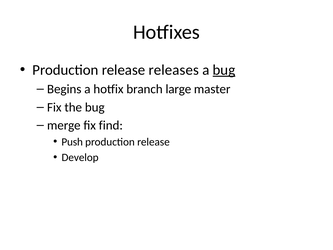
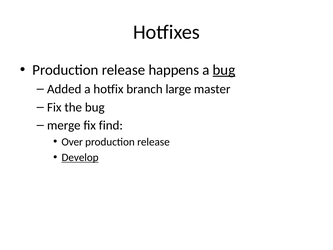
releases: releases -> happens (174, 70)
Begins: Begins -> Added (64, 89)
Push: Push -> Over (72, 142)
Develop underline: none -> present (80, 157)
